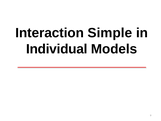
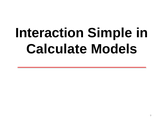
Individual: Individual -> Calculate (57, 49)
